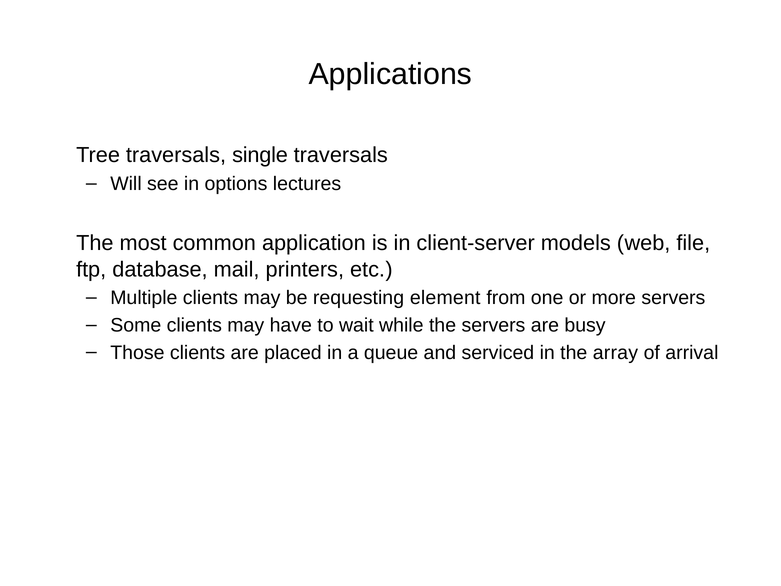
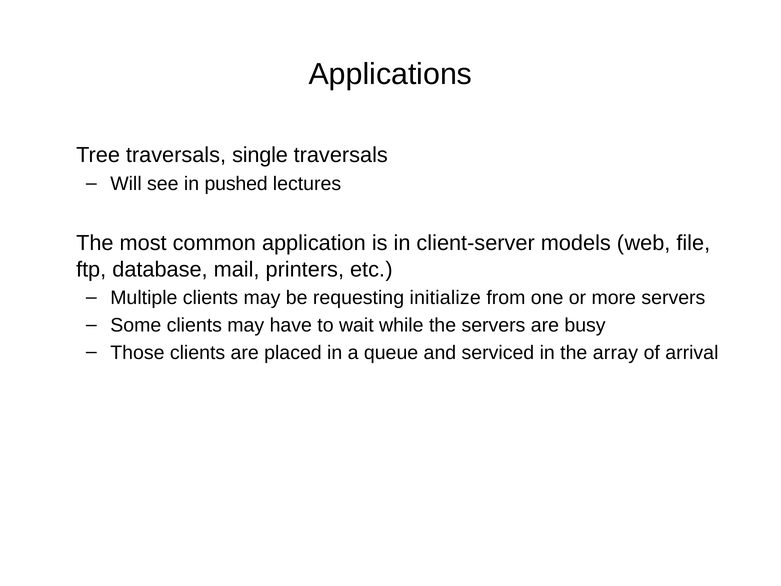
options: options -> pushed (236, 184)
element: element -> initialize (445, 298)
